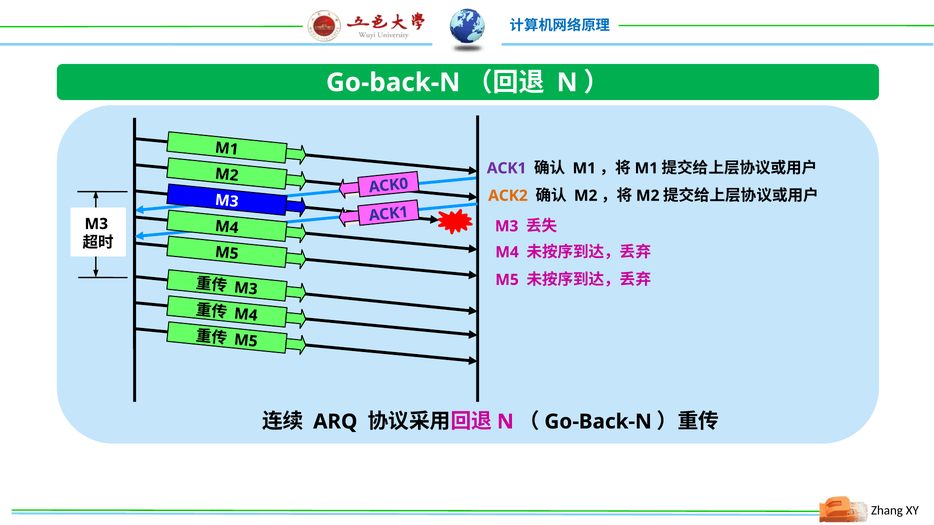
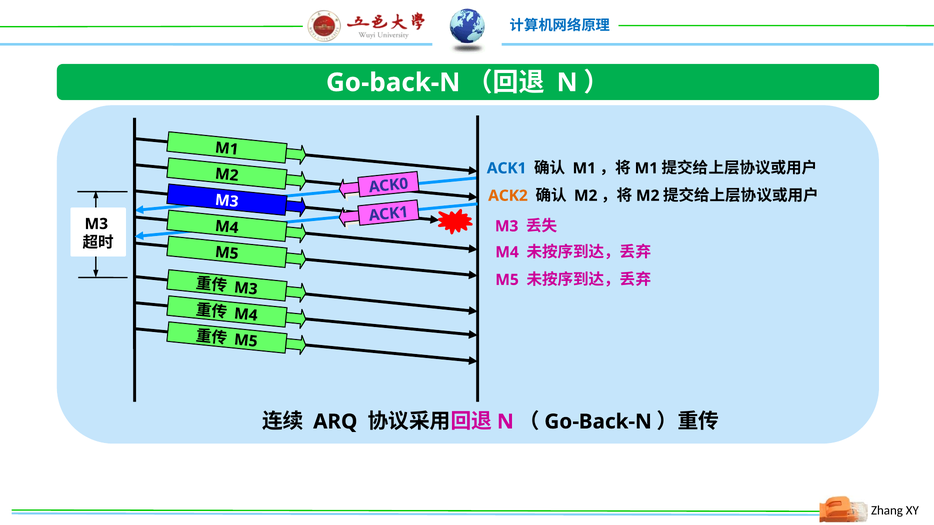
ACK1 colour: purple -> blue (507, 168)
